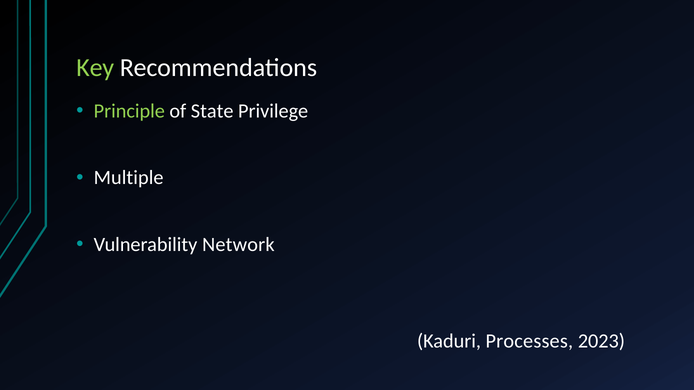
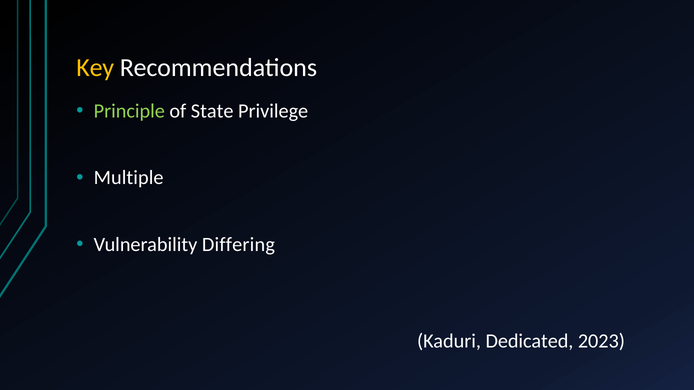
Key colour: light green -> yellow (95, 68)
Network: Network -> Differing (238, 245)
Processes: Processes -> Dedicated (529, 342)
